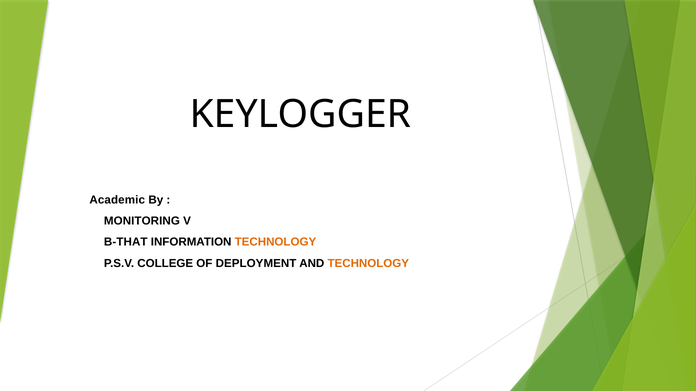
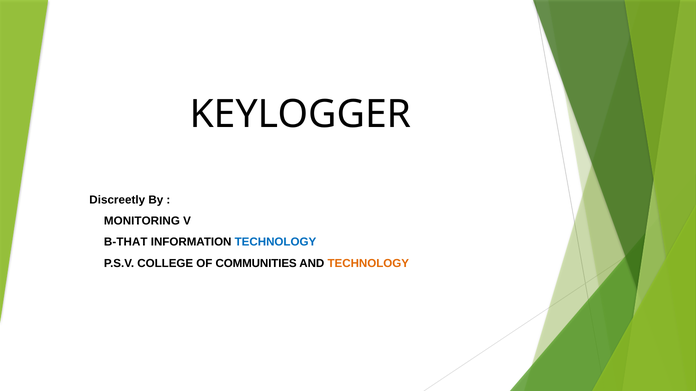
Academic: Academic -> Discreetly (117, 200)
TECHNOLOGY colour: orange -> blue (275, 242)
DEPLOYMENT: DEPLOYMENT -> COMMUNITIES (256, 264)
